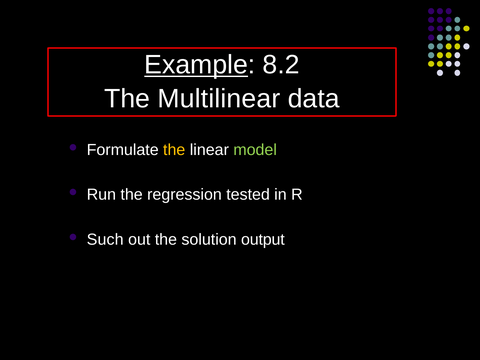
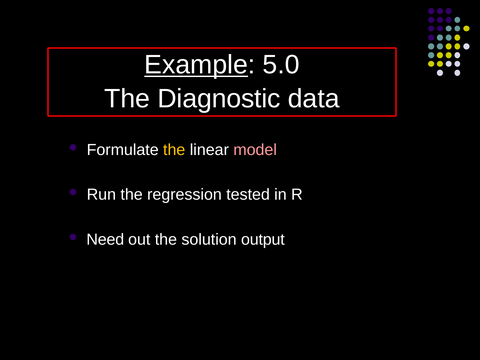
8.2: 8.2 -> 5.0 (281, 65)
Multilinear: Multilinear -> Diagnostic (219, 99)
model colour: light green -> pink (255, 150)
Such: Such -> Need (105, 239)
